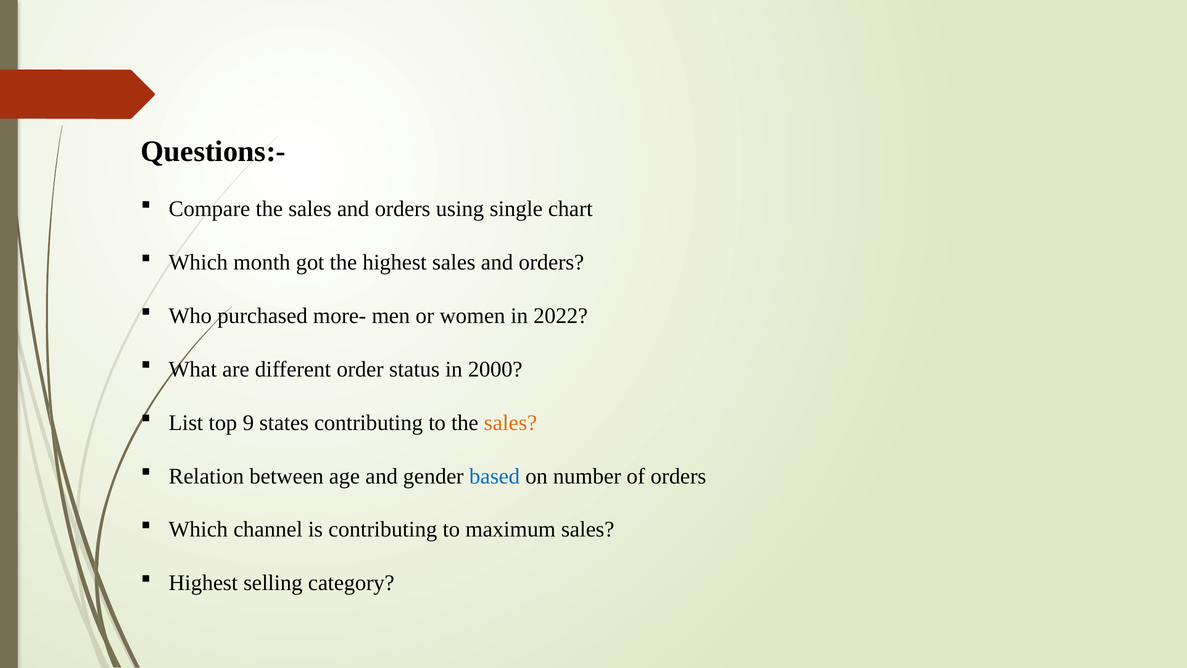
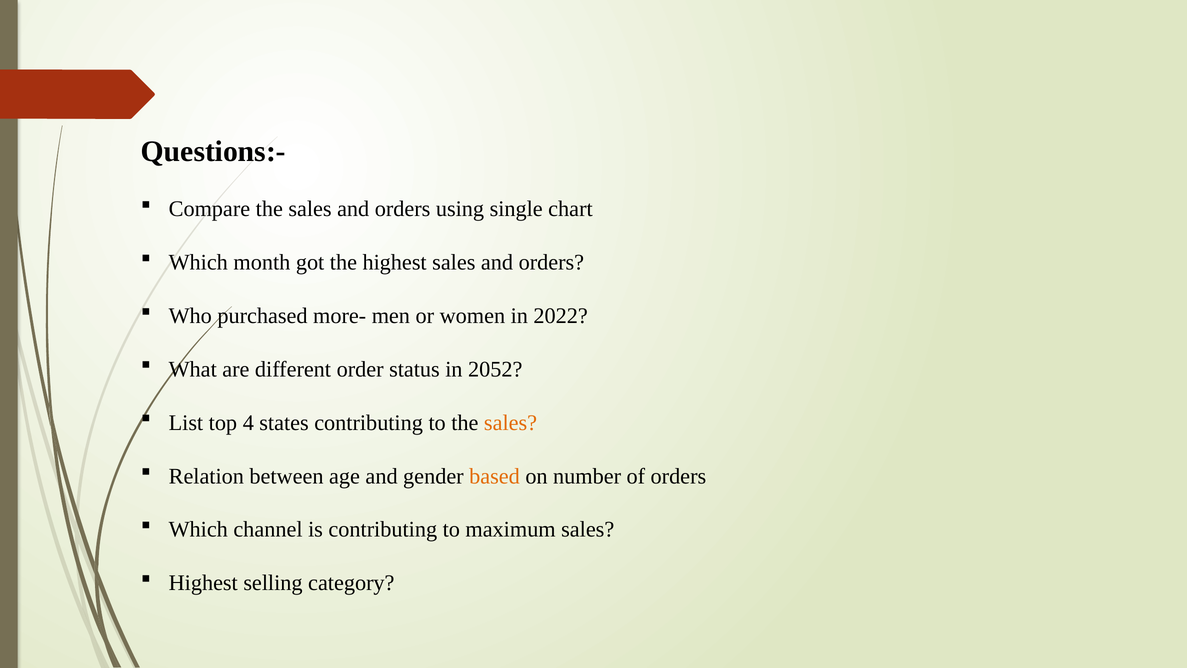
2000: 2000 -> 2052 (495, 369)
9: 9 -> 4 (248, 423)
based colour: blue -> orange (494, 476)
